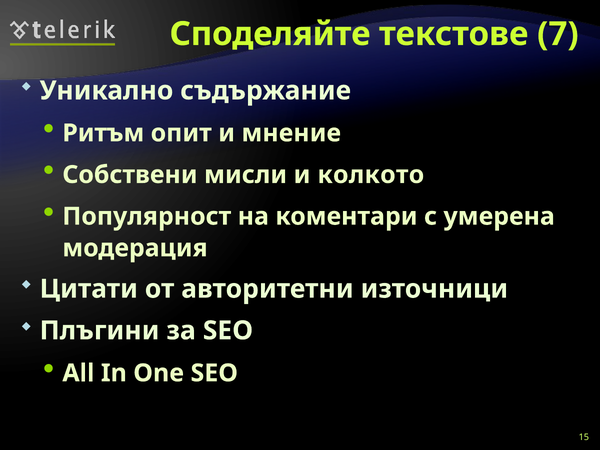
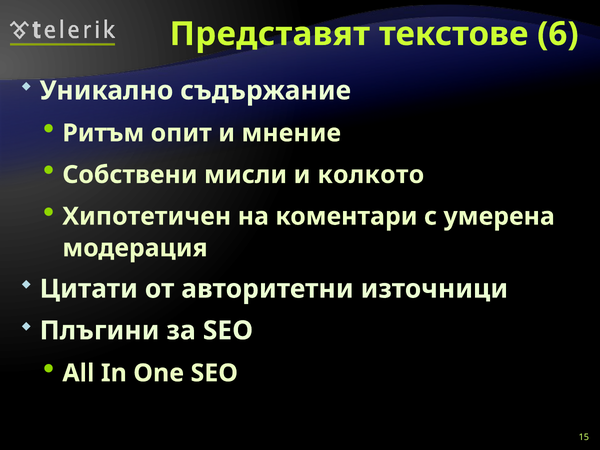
Споделяйте: Споделяйте -> Представят (270, 34)
7: 7 -> 6 (558, 34)
Популярност: Популярност -> Хипотетичен (147, 216)
